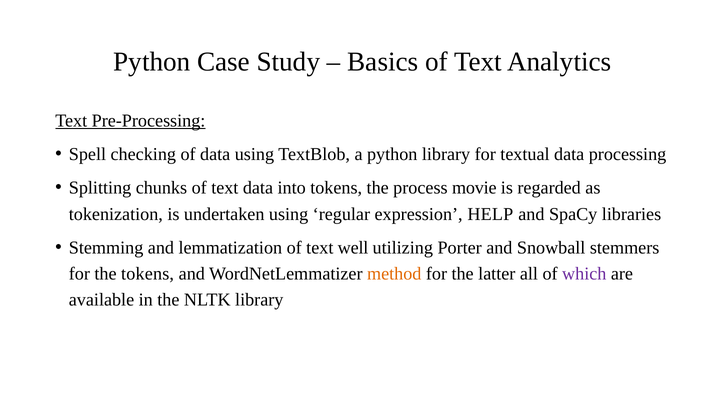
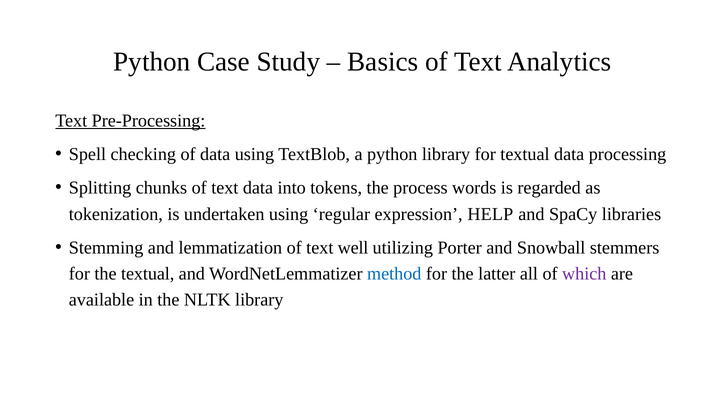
movie: movie -> words (474, 188)
the tokens: tokens -> textual (148, 274)
method colour: orange -> blue (394, 274)
